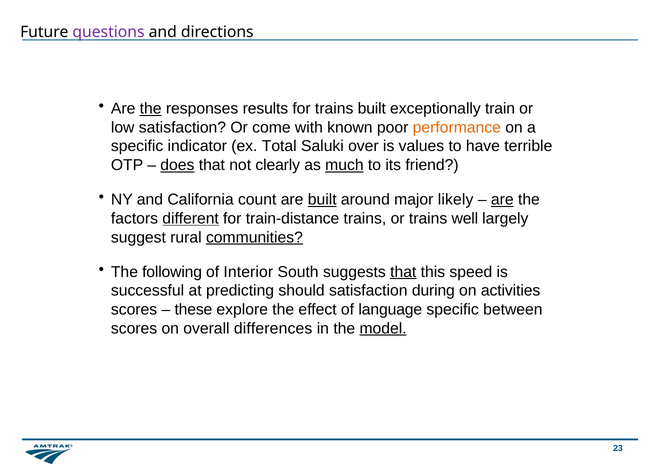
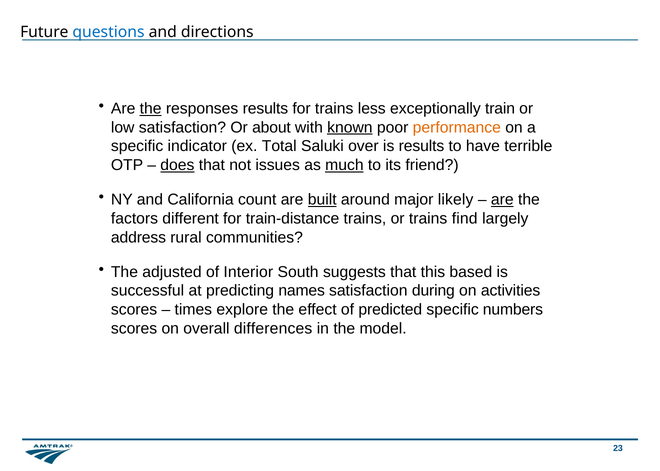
questions colour: purple -> blue (108, 32)
trains built: built -> less (372, 109)
come: come -> about (271, 128)
known underline: none -> present (350, 128)
is values: values -> results (421, 146)
clearly: clearly -> issues (278, 165)
different underline: present -> none (191, 219)
well: well -> find (465, 219)
suggest: suggest -> address (139, 238)
communities underline: present -> none (254, 238)
following: following -> adjusted (172, 272)
that underline: present -> none (403, 272)
speed: speed -> based (471, 272)
should: should -> names (302, 291)
these: these -> times (193, 310)
language: language -> predicted (390, 310)
between: between -> numbers (513, 310)
model underline: present -> none (383, 329)
